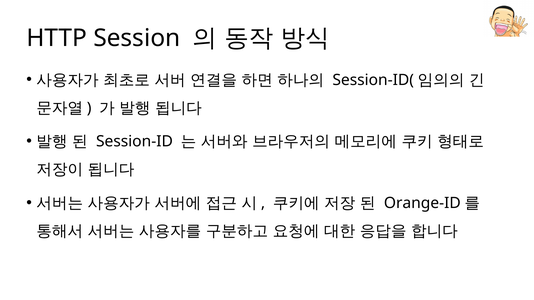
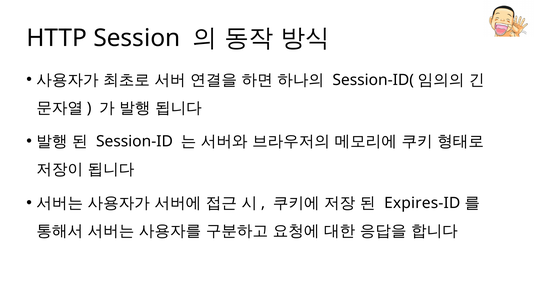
Orange-ID: Orange-ID -> Expires-ID (422, 203)
